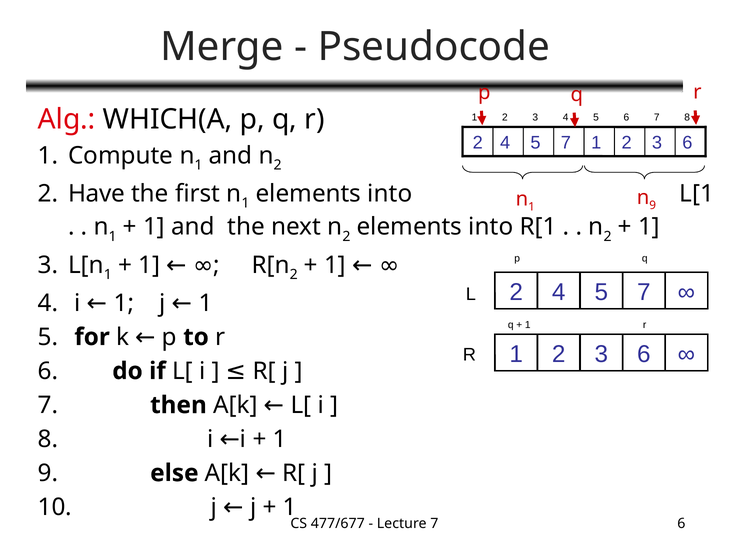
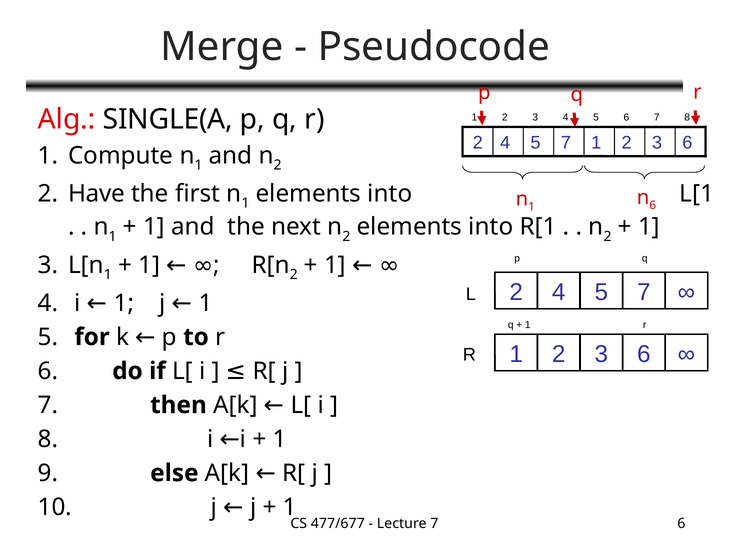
WHICH(A: WHICH(A -> SINGLE(A (168, 119)
9: 9 -> 6 (653, 206)
